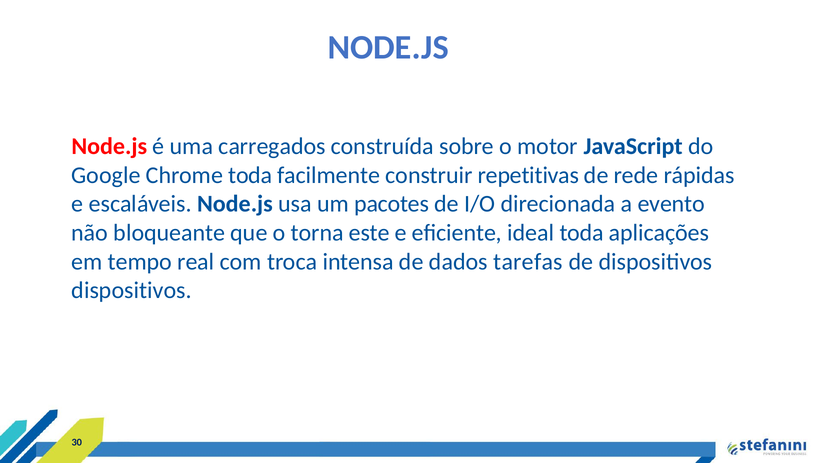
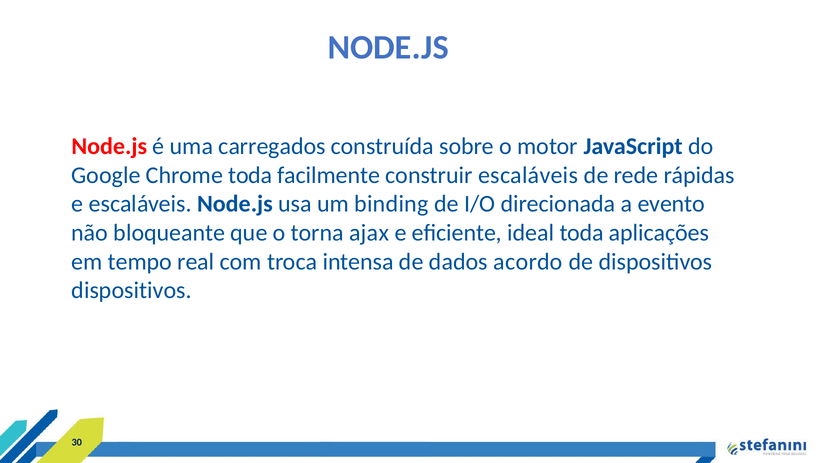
construir repetitivas: repetitivas -> escaláveis (528, 175)
pacotes: pacotes -> binding (391, 204)
este: este -> ajax (369, 233)
tarefas: tarefas -> acordo (528, 262)
